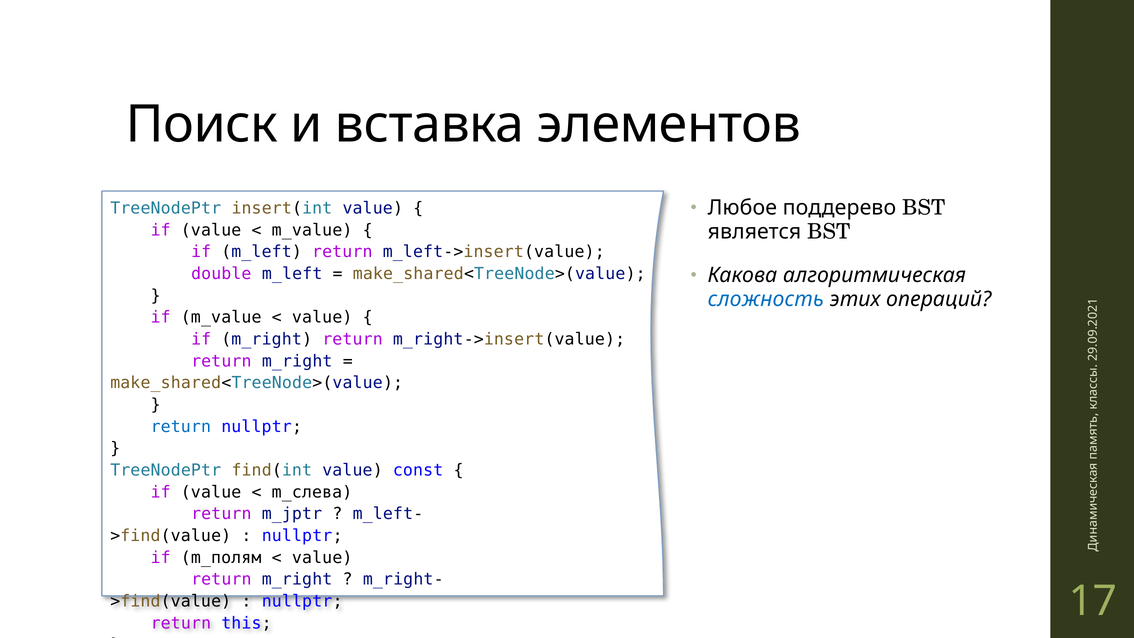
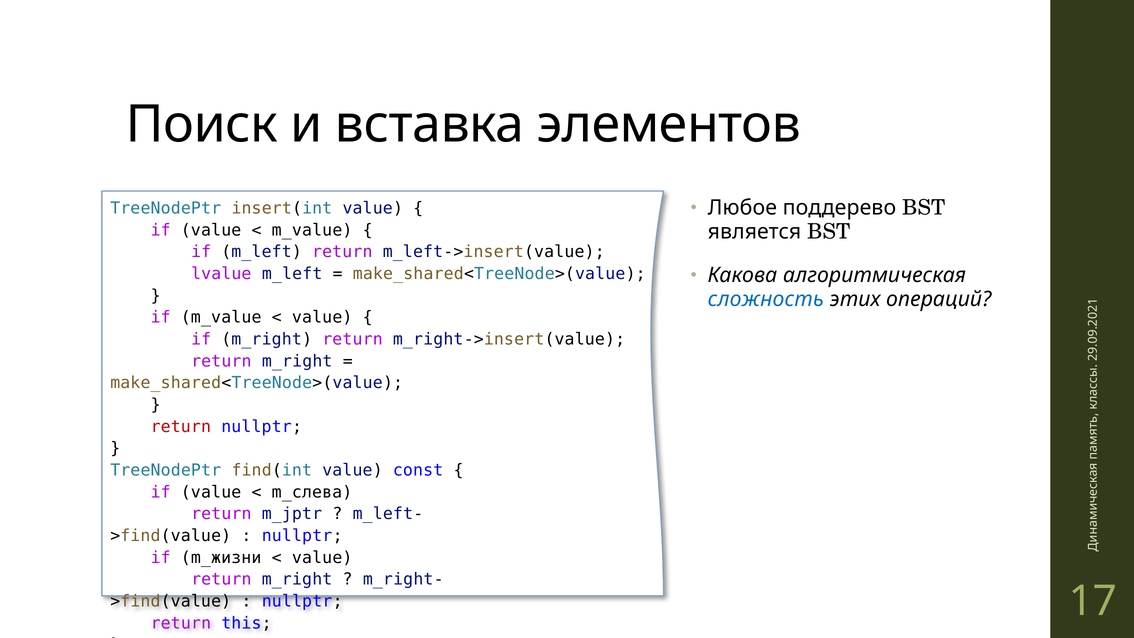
double: double -> lvalue (221, 274)
return colour: blue -> red (181, 427)
m_полям: m_полям -> m_жизни (221, 558)
